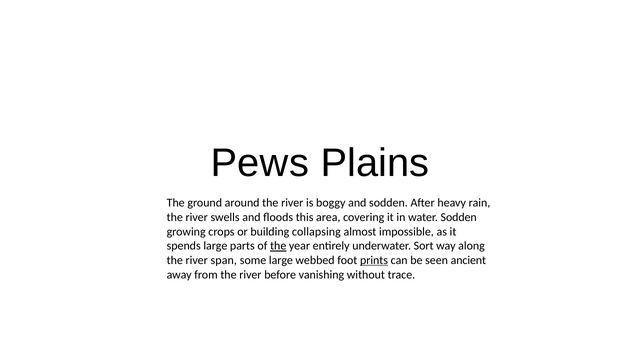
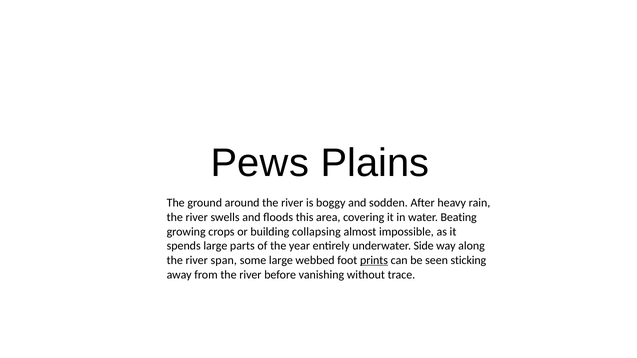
water Sodden: Sodden -> Beating (459, 217)
the underline: present -> none (278, 246)
Sort: Sort -> Side (424, 246)
ancient: ancient -> sticking (468, 260)
